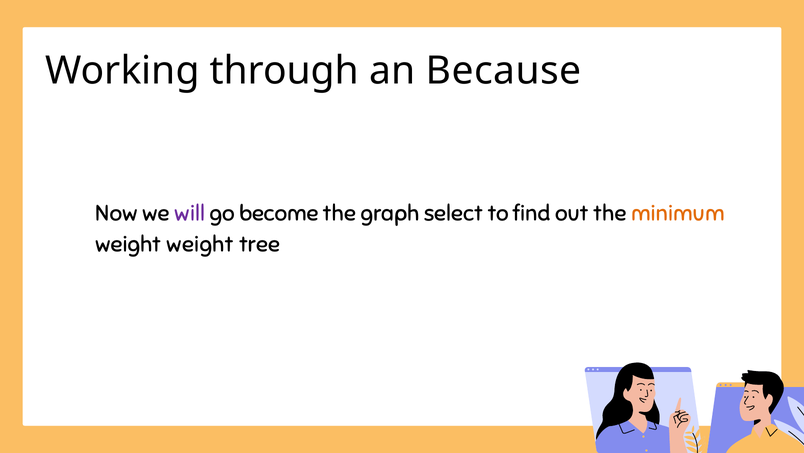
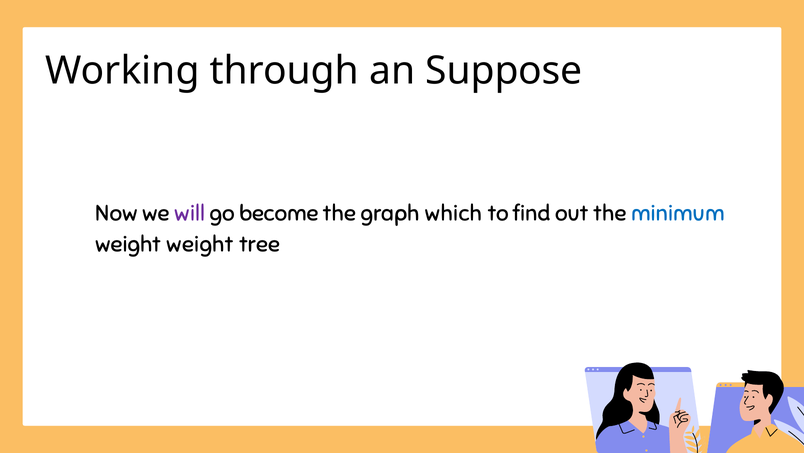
Because: Because -> Suppose (504, 71)
select: select -> which (453, 213)
minimum colour: orange -> blue (678, 213)
